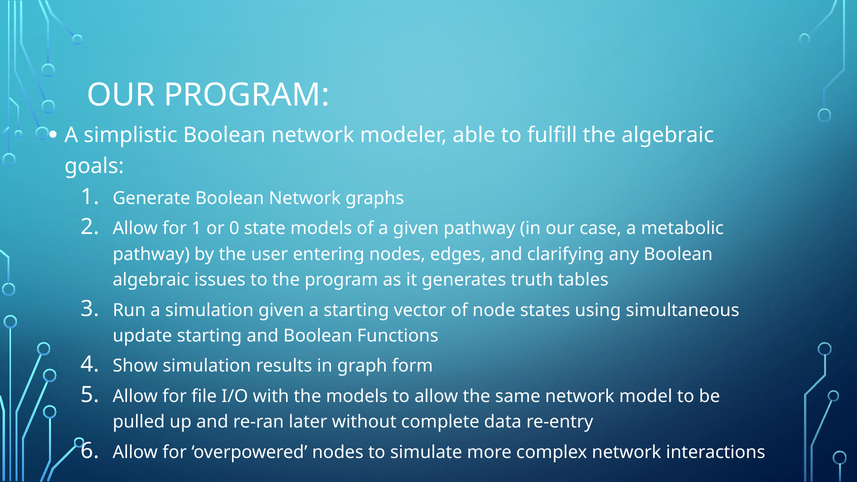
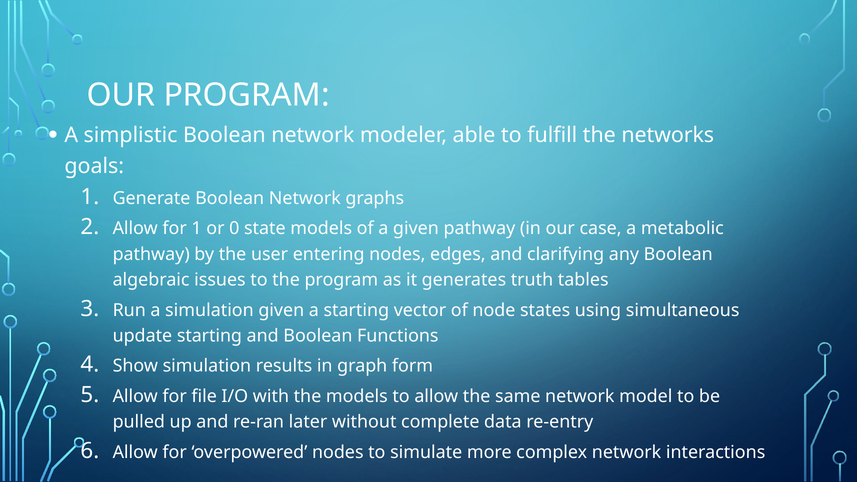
the algebraic: algebraic -> networks (668, 135)
